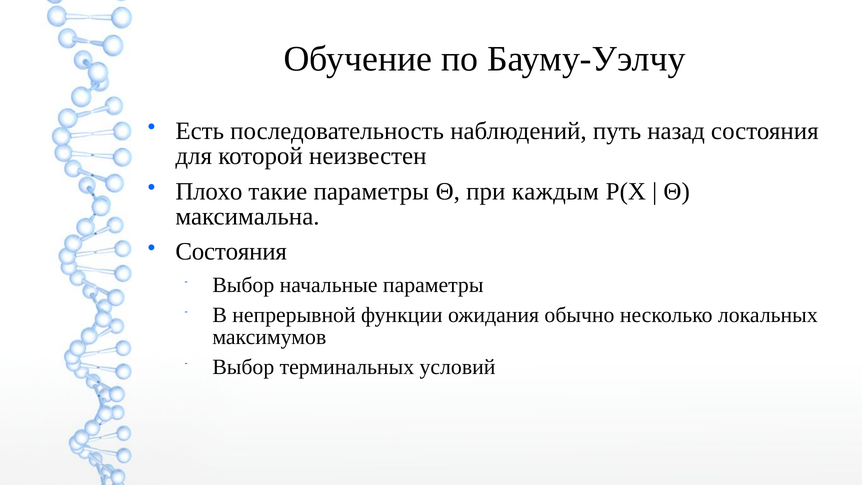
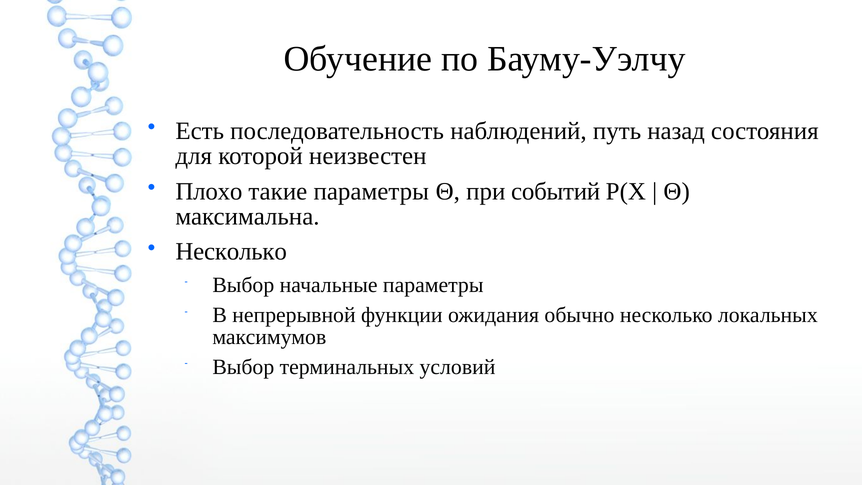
каждым: каждым -> событий (556, 191)
Состояния: Состояния -> Несколько (231, 252)
